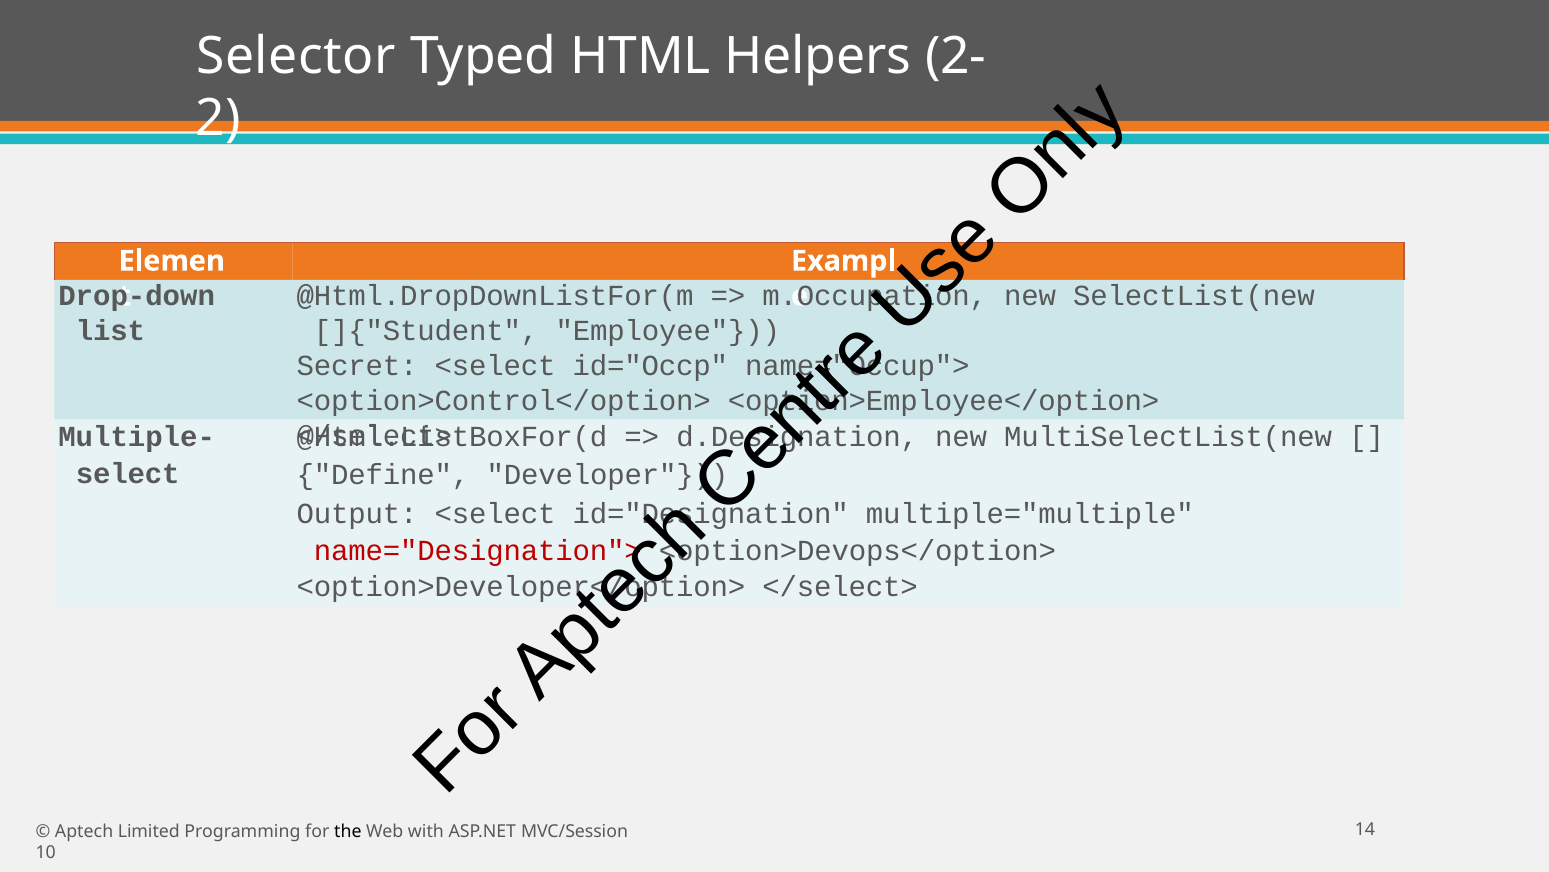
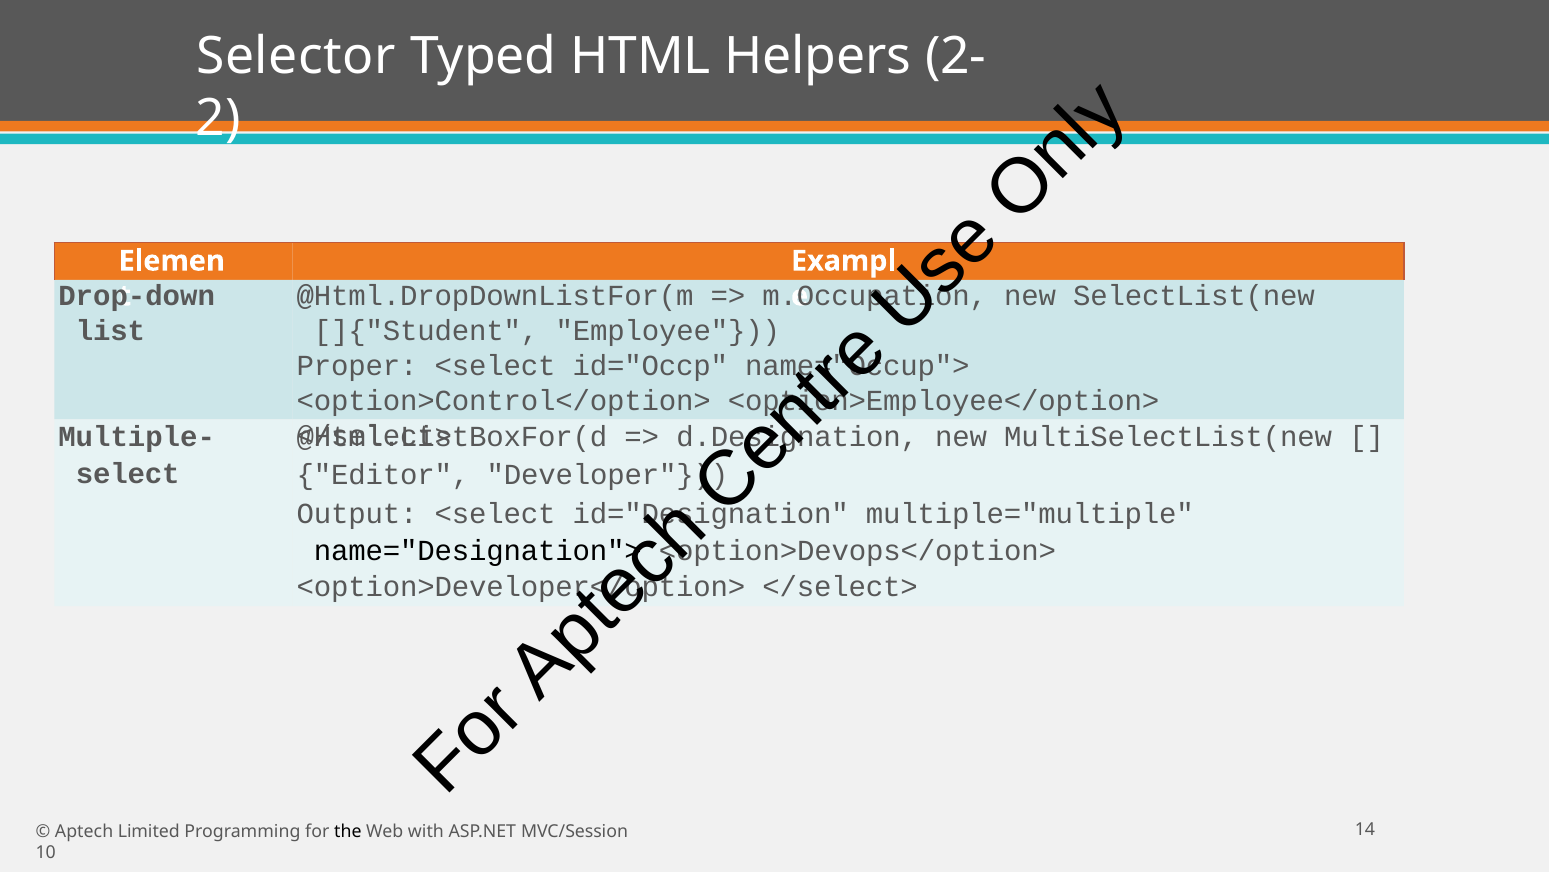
Secret: Secret -> Proper (357, 365)
Define: Define -> Editor (383, 474)
name="Designation"> colour: red -> black (478, 551)
